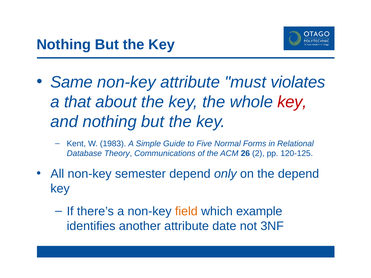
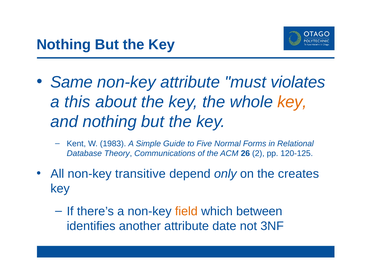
that: that -> this (77, 102)
key colour: red -> orange (292, 102)
semester: semester -> transitive (140, 174)
the depend: depend -> creates (298, 174)
example: example -> between (259, 211)
